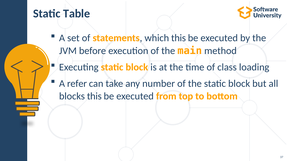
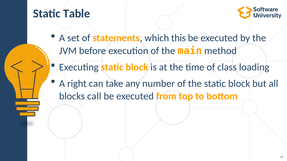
refer: refer -> right (77, 84)
blocks this: this -> call (94, 96)
